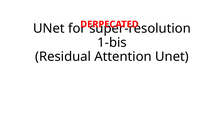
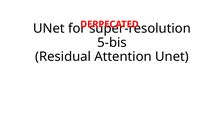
1-bis: 1-bis -> 5-bis (112, 43)
